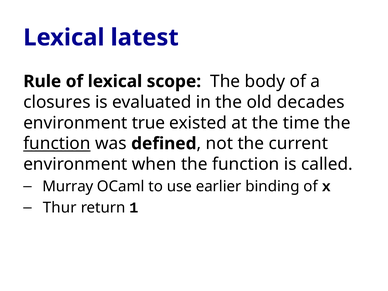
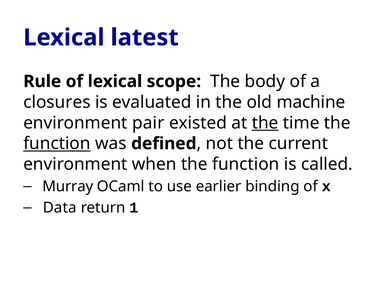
decades: decades -> machine (311, 102)
true: true -> pair (148, 123)
the underline: none -> present (265, 123)
Thur: Thur -> Data (60, 208)
